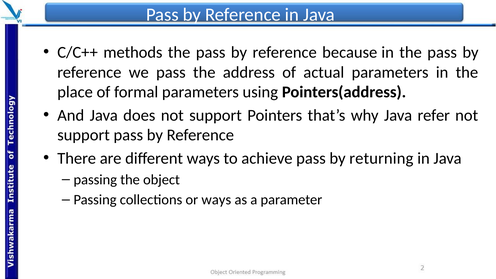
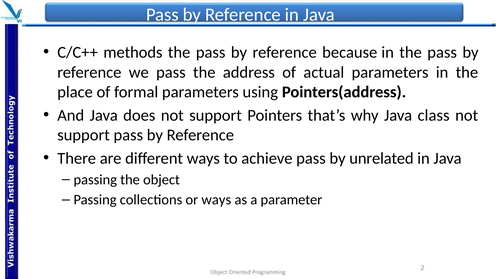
refer: refer -> class (434, 115)
returning: returning -> unrelated (381, 158)
